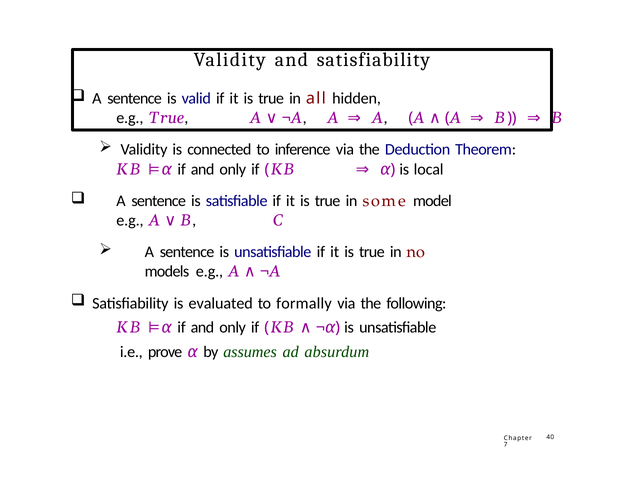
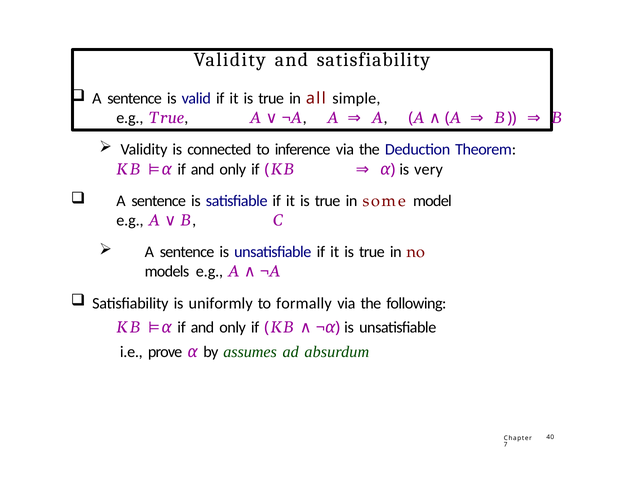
hidden: hidden -> simple (356, 98)
local: local -> very (428, 169)
evaluated: evaluated -> uniformly (221, 303)
